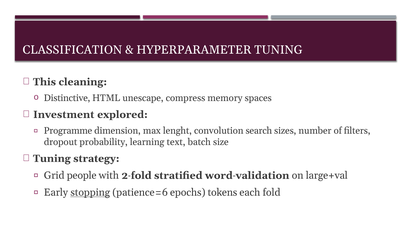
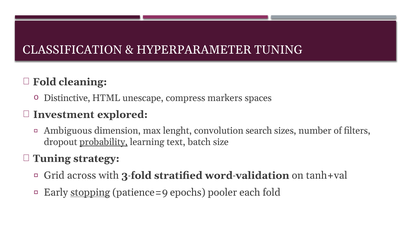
This: This -> Fold (45, 82)
memory: memory -> markers (225, 98)
Programme: Programme -> Ambiguous (68, 131)
probability underline: none -> present (104, 142)
people: people -> across (82, 176)
2‑fold: 2‑fold -> 3‑fold (136, 176)
large+val: large+val -> tanh+val (327, 176)
6: 6 -> 9 (165, 193)
tokens: tokens -> pooler (222, 193)
